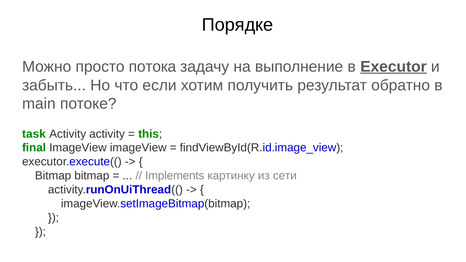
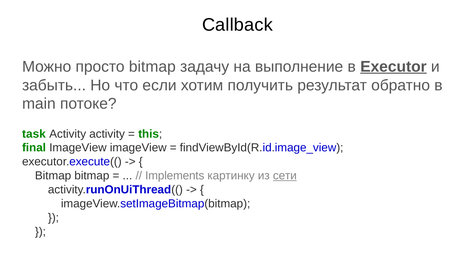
Порядке: Порядке -> Callback (237, 25)
просто потока: потока -> bitmap (152, 67)
сети underline: none -> present (285, 176)
